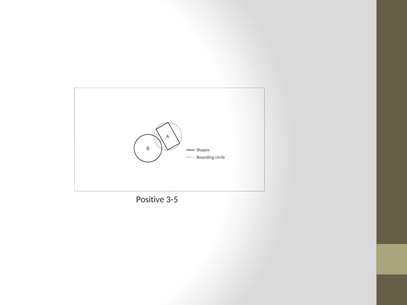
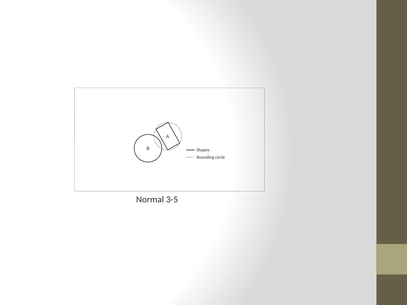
Positive: Positive -> Normal (150, 200)
